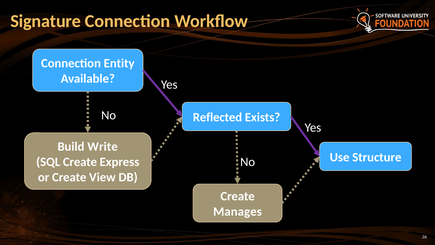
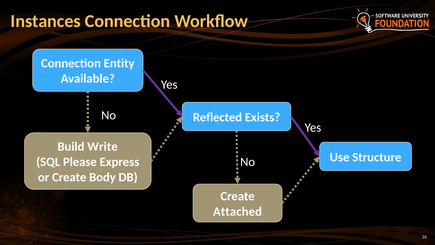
Signature: Signature -> Instances (46, 21)
SQL Create: Create -> Please (80, 162)
View: View -> Body (102, 177)
Manages: Manages -> Attached (238, 211)
